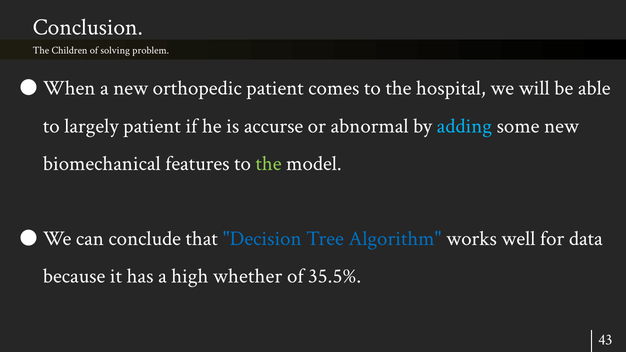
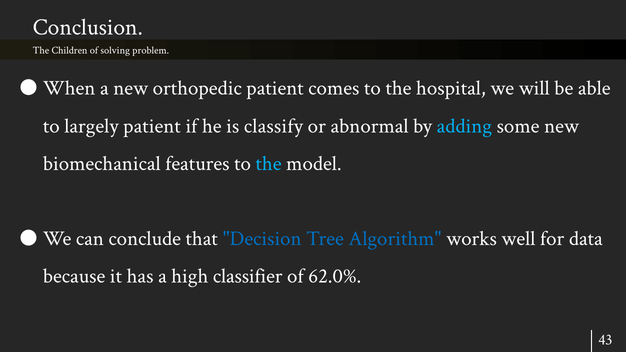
accurse: accurse -> classify (273, 126)
the colour: light green -> light blue (269, 163)
whether: whether -> classifier (248, 276)
35.5%: 35.5% -> 62.0% (335, 276)
